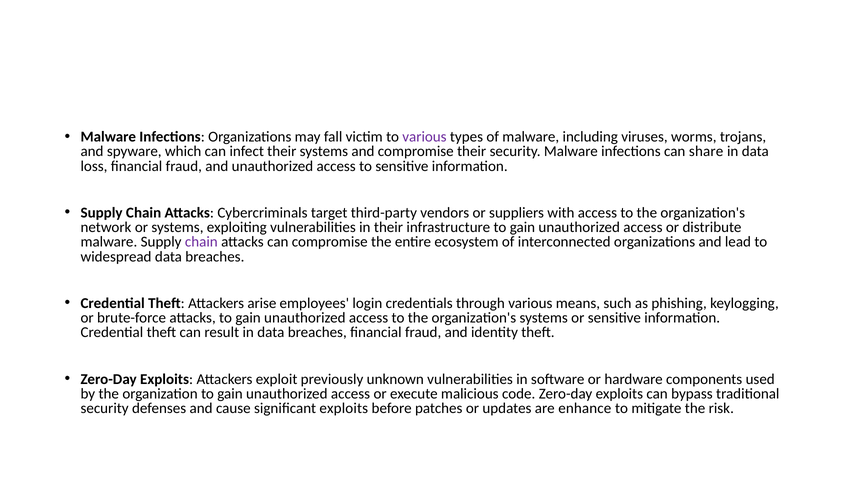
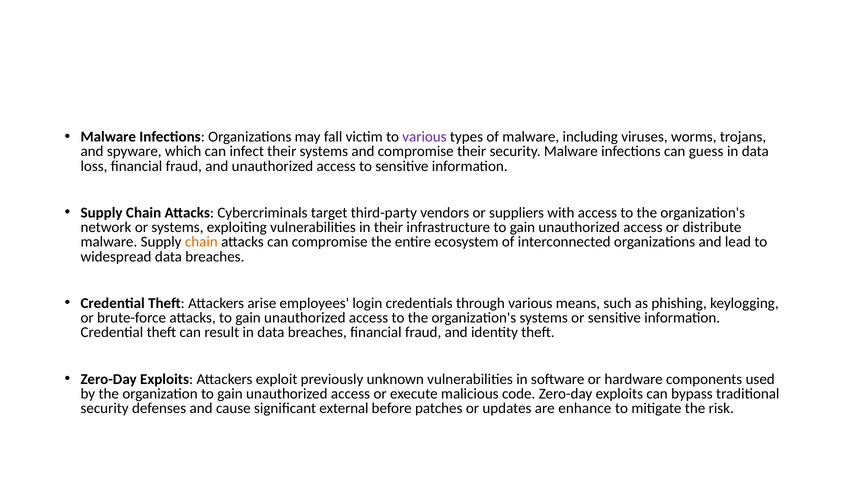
share: share -> guess (706, 151)
chain colour: purple -> orange (201, 242)
significant exploits: exploits -> external (344, 408)
